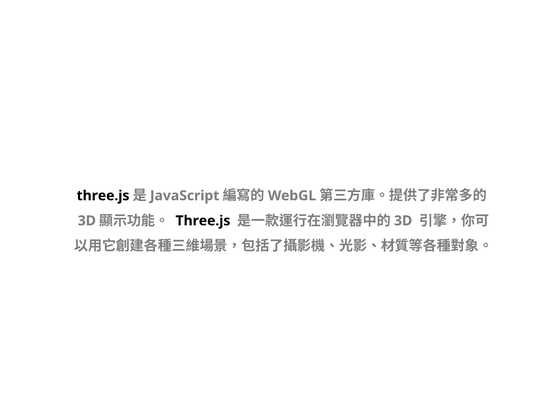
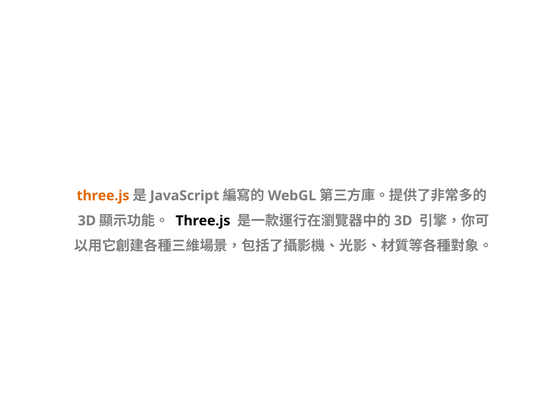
three.js colour: black -> orange (103, 196)
